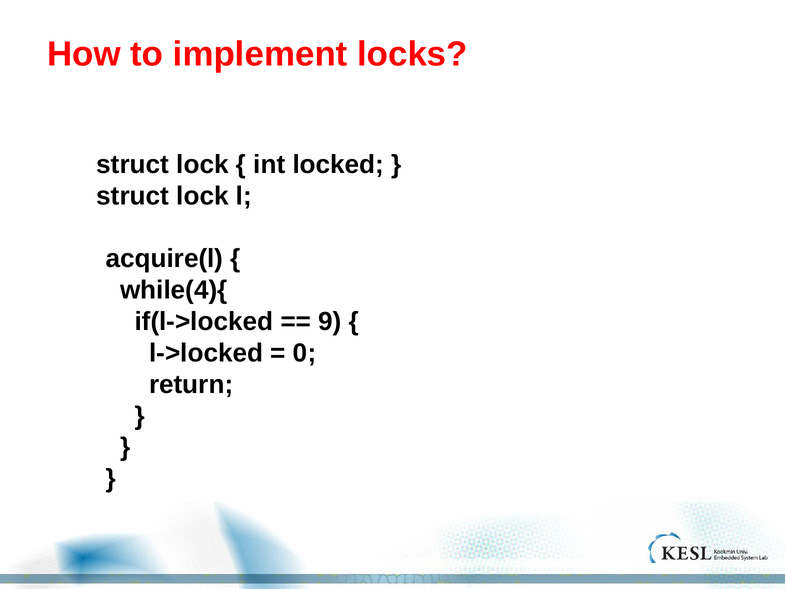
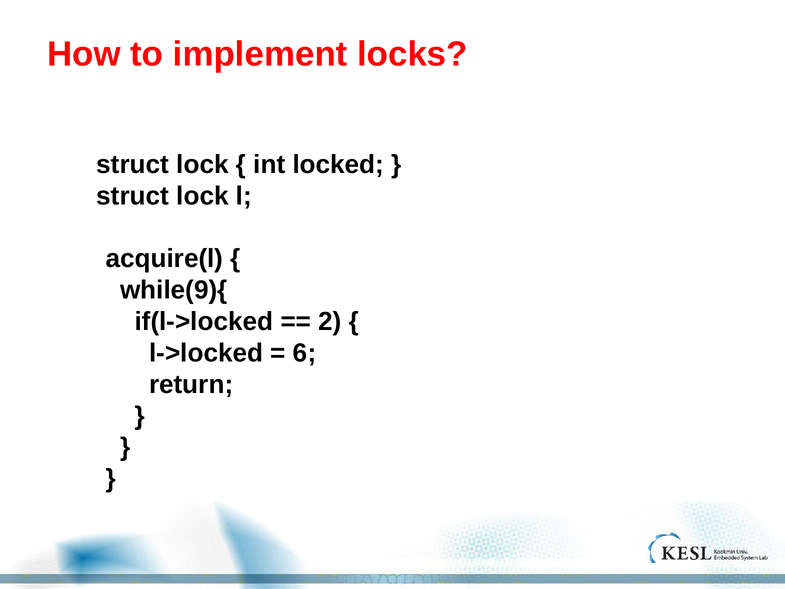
while(4){: while(4){ -> while(9){ (174, 290)
9: 9 -> 2 (330, 321)
0: 0 -> 6 (305, 353)
